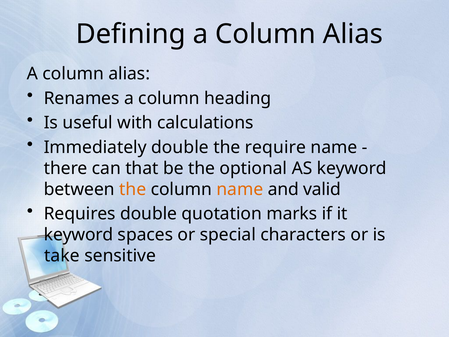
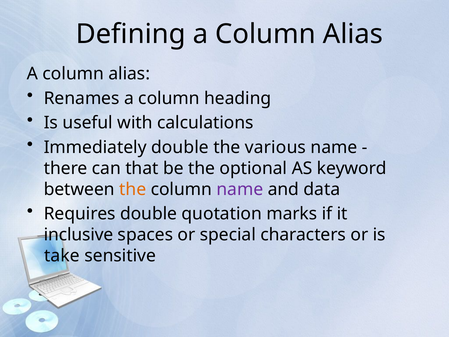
require: require -> various (275, 147)
name colour: orange -> purple (240, 189)
valid: valid -> data (322, 189)
keyword: keyword -> inclusive (79, 235)
